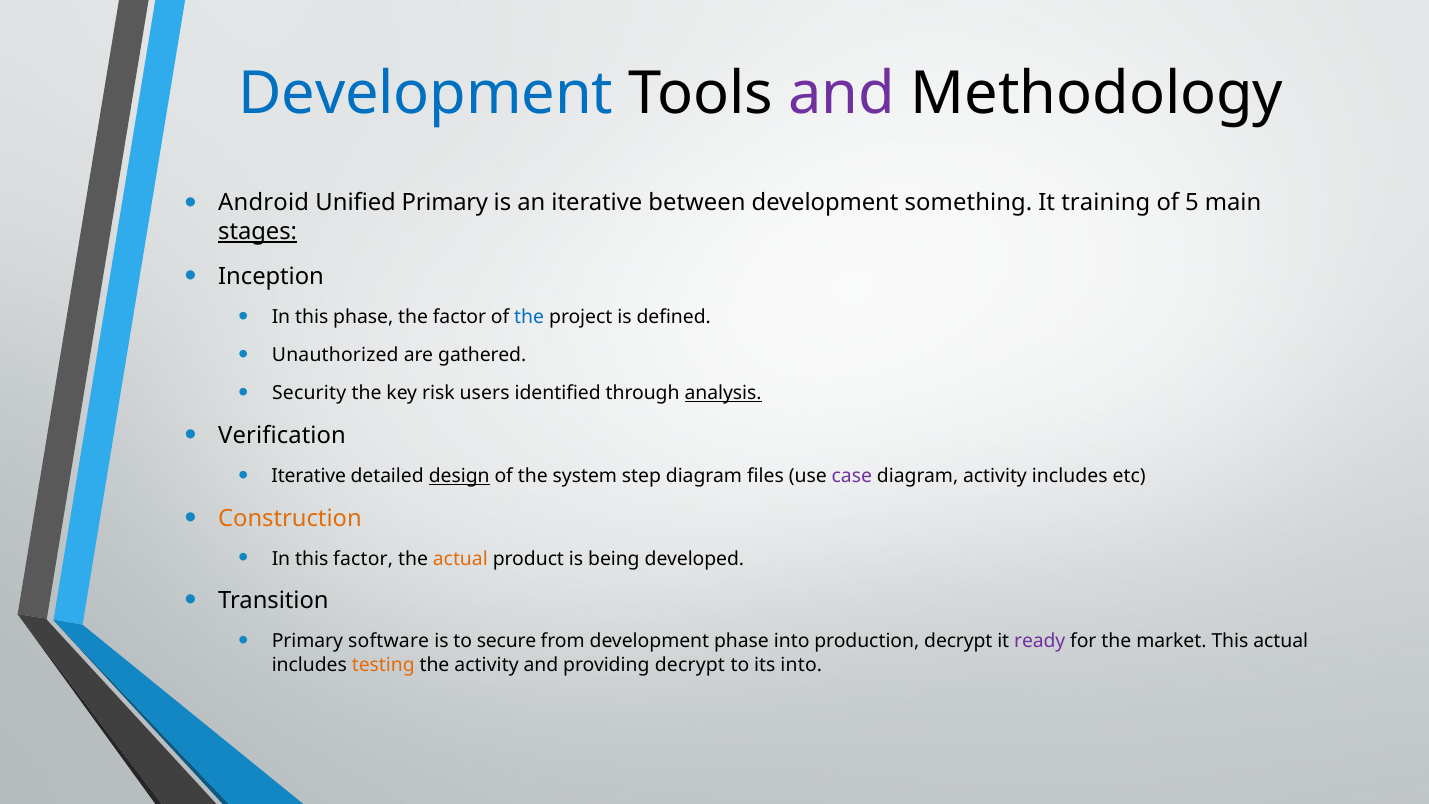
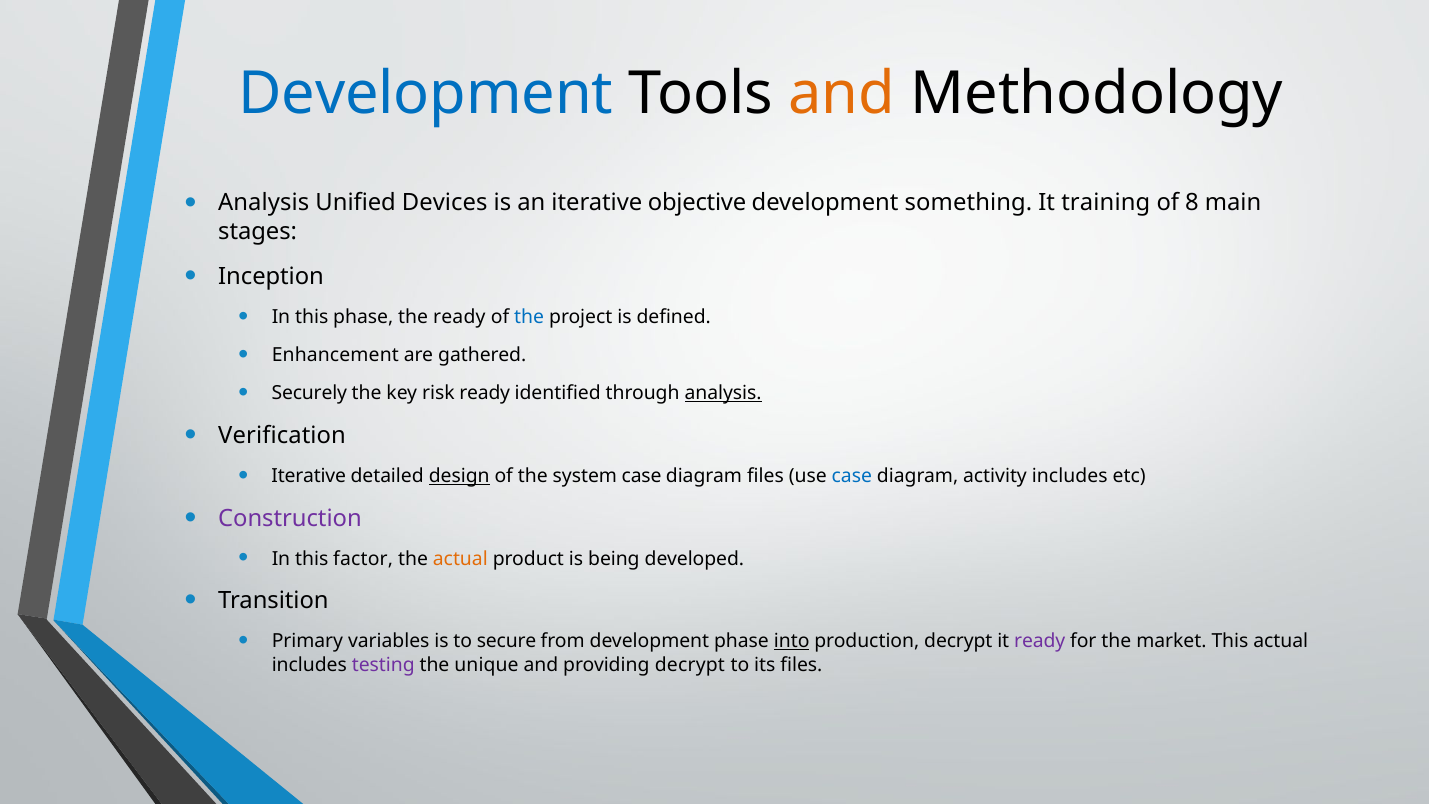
and colour: purple -> orange (842, 94)
Android: Android -> Analysis (264, 203)
Unified Primary: Primary -> Devices (445, 203)
between: between -> objective (697, 203)
5: 5 -> 8 (1192, 203)
stages underline: present -> none (258, 232)
the factor: factor -> ready (459, 317)
Unauthorized: Unauthorized -> Enhancement (335, 355)
Security: Security -> Securely (309, 393)
risk users: users -> ready (485, 393)
system step: step -> case (642, 476)
case colour: purple -> blue (852, 476)
Construction colour: orange -> purple (290, 518)
software: software -> variables (389, 641)
into underline: none -> present (792, 641)
testing colour: orange -> purple (383, 665)
the activity: activity -> unique (487, 665)
its into: into -> files (801, 665)
